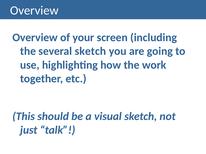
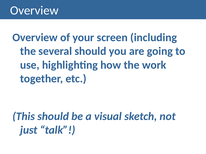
several sketch: sketch -> should (91, 51)
